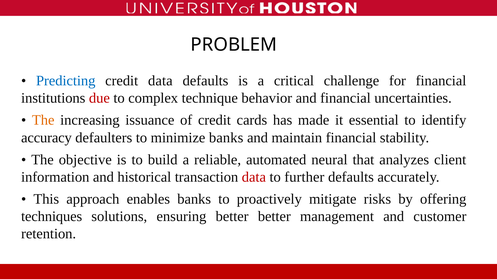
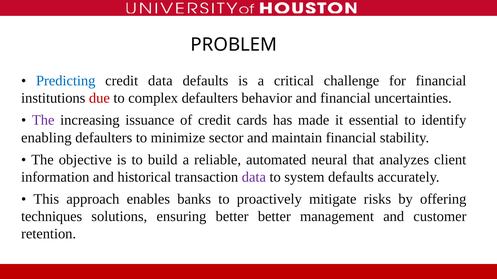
complex technique: technique -> defaulters (210, 98)
The colour: orange -> purple (43, 120)
accuracy: accuracy -> enabling (46, 138)
minimize banks: banks -> sector (226, 138)
data colour: red -> purple (254, 177)
further: further -> system (304, 177)
